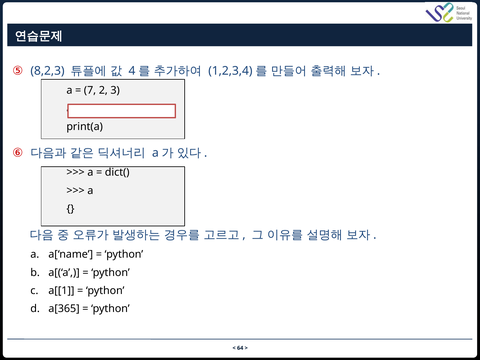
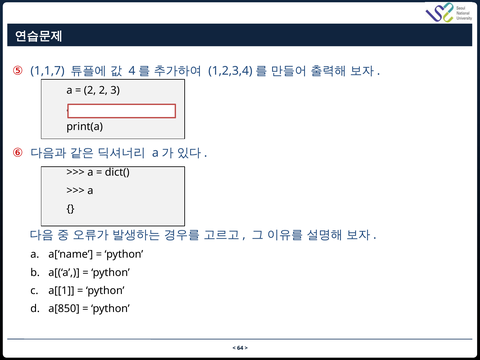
8,2,3: 8,2,3 -> 1,1,7 (47, 71)
7: 7 -> 2 (90, 90)
a[365: a[365 -> a[850 (64, 309)
